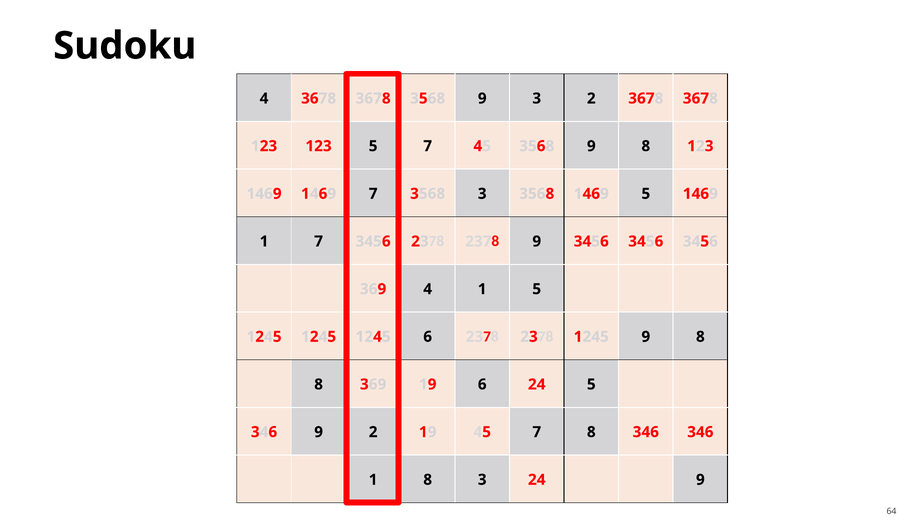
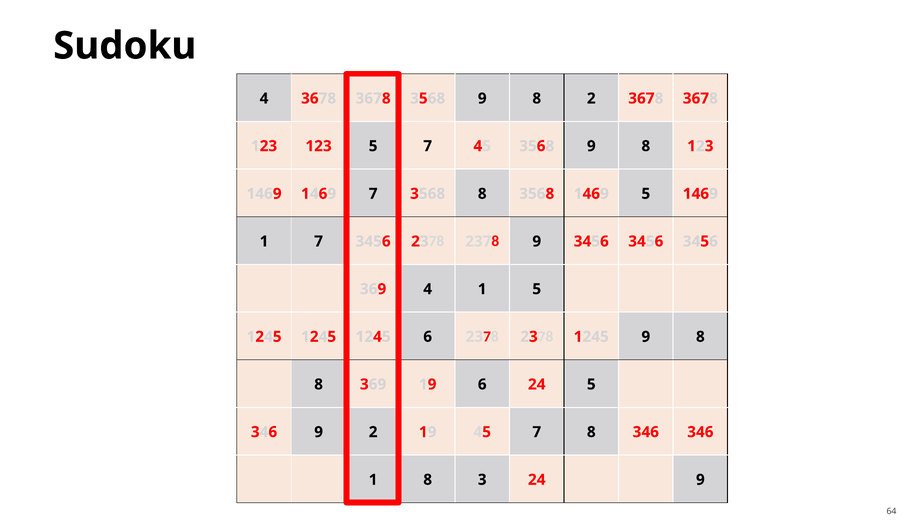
3678 3568 9 3: 3 -> 8 (537, 98)
3568 3: 3 -> 8 (482, 194)
